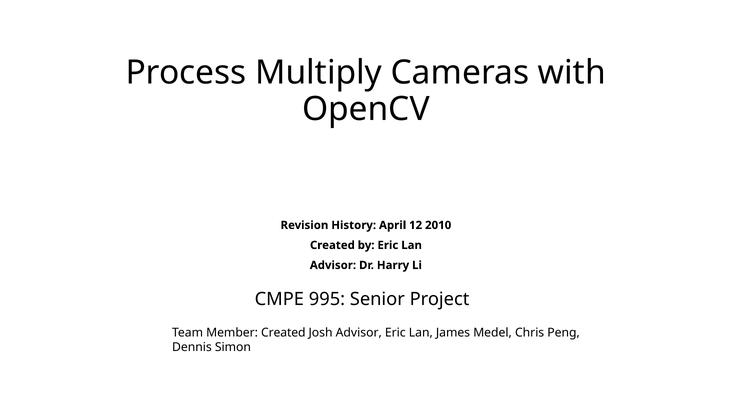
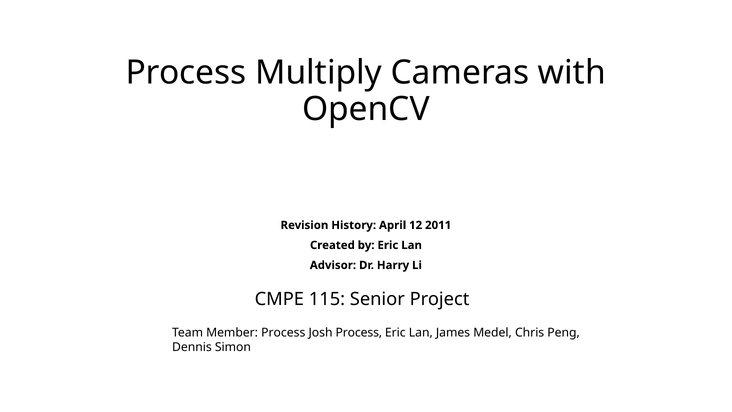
2010: 2010 -> 2011 (438, 225)
995: 995 -> 115 (327, 299)
Member Created: Created -> Process (283, 332)
Josh Advisor: Advisor -> Process (359, 332)
